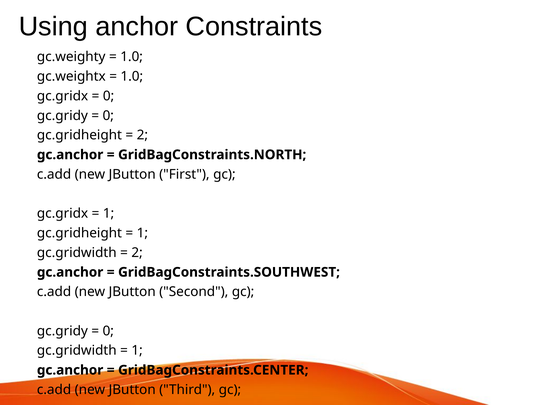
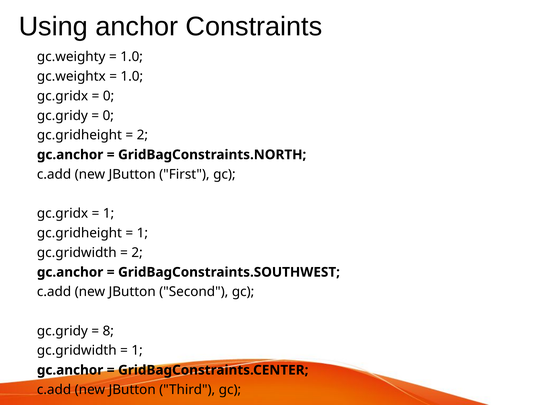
0: 0 -> 8 (108, 332)
